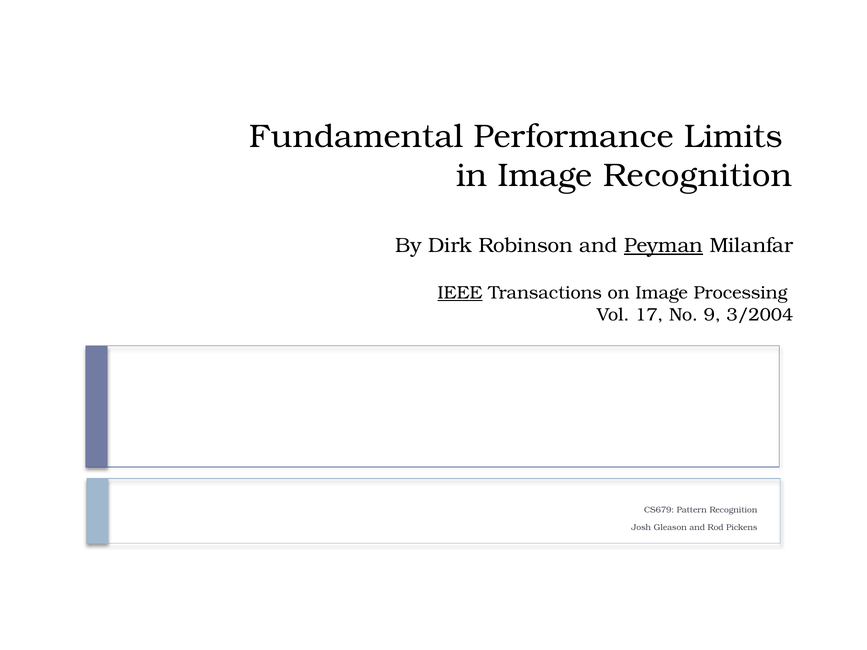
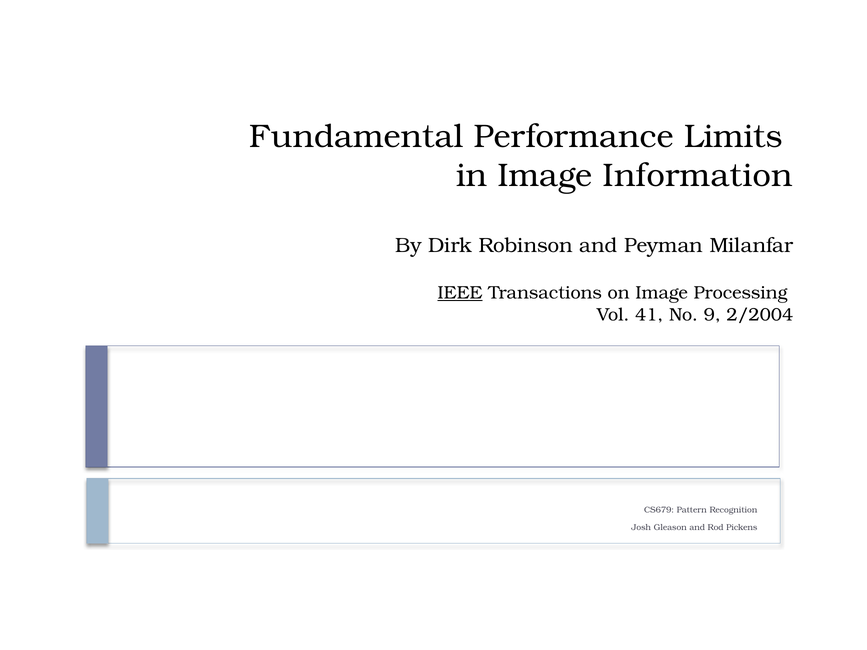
Image Recognition: Recognition -> Information (698, 175)
Peyman underline: present -> none (664, 246)
17: 17 -> 41 (649, 315)
3/2004: 3/2004 -> 2/2004 (760, 315)
